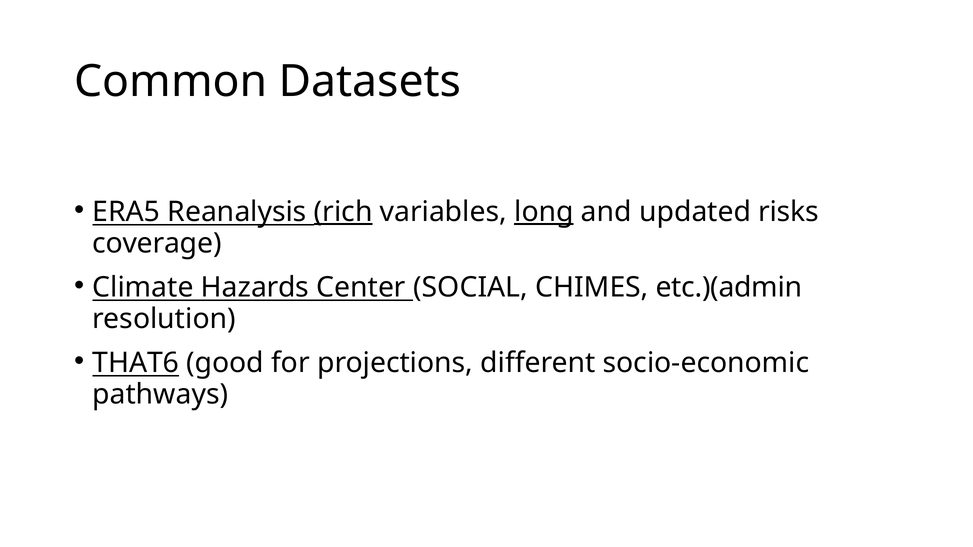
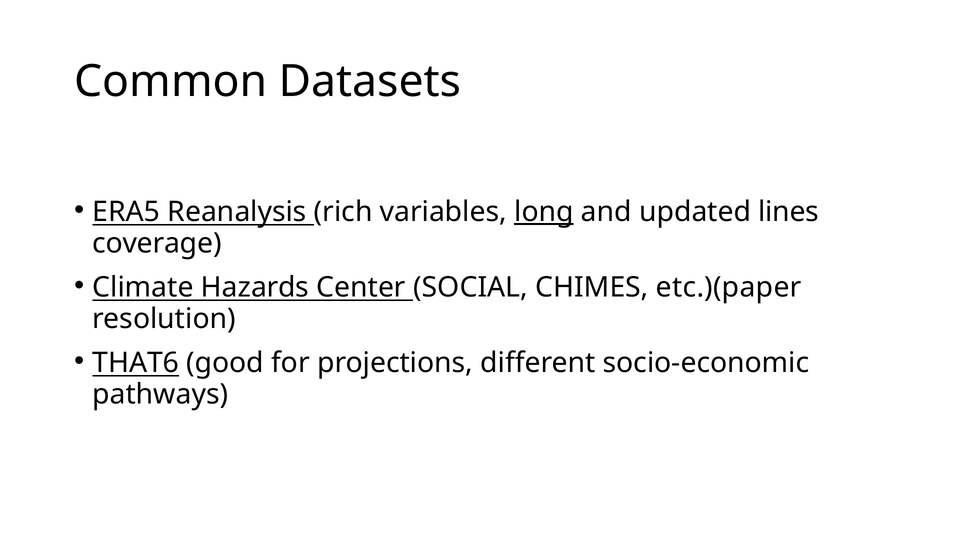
rich underline: present -> none (343, 212)
risks: risks -> lines (789, 212)
etc.)(admin: etc.)(admin -> etc.)(paper (729, 287)
